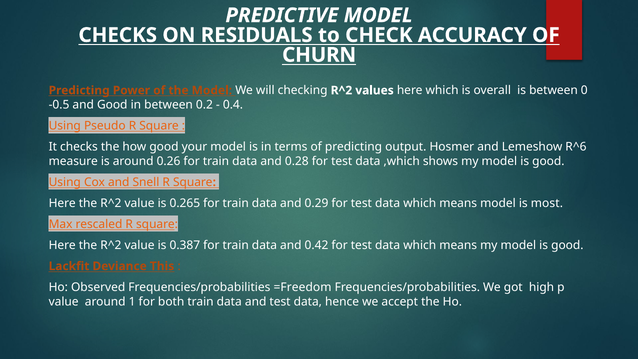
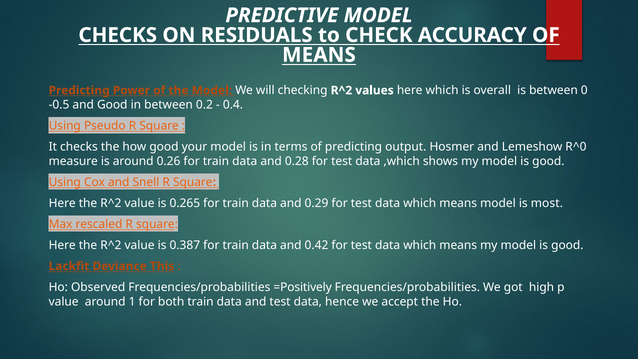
CHURN: CHURN -> MEANS (319, 55)
R^6: R^6 -> R^0 (576, 147)
=Freedom: =Freedom -> =Positively (303, 287)
